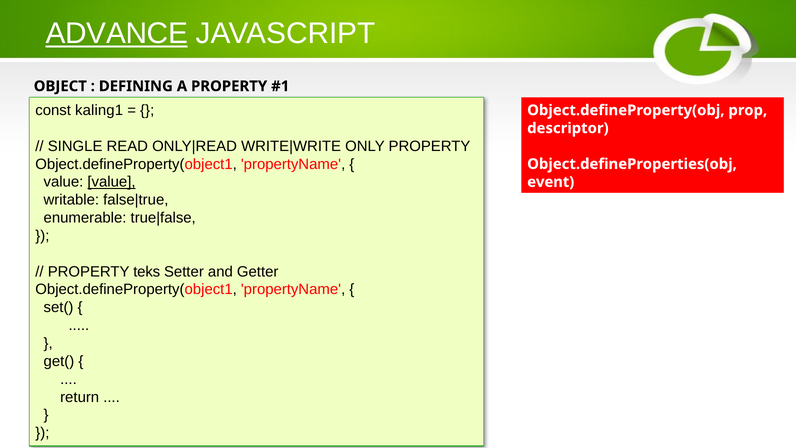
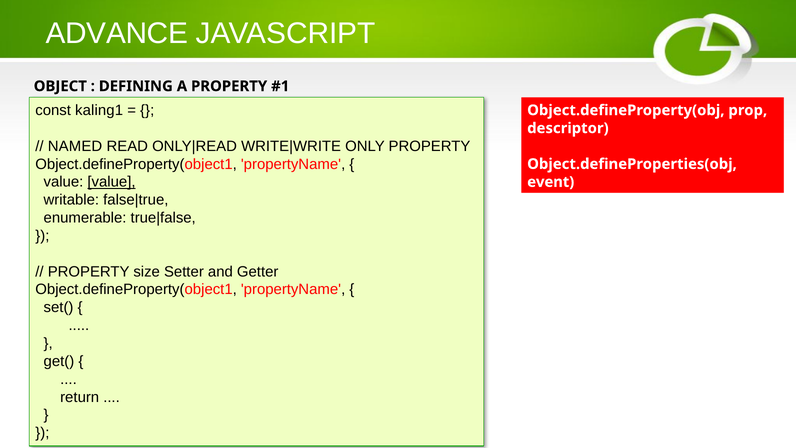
ADVANCE underline: present -> none (117, 34)
SINGLE: SINGLE -> NAMED (75, 146)
teks: teks -> size (147, 271)
